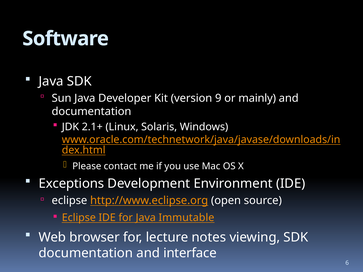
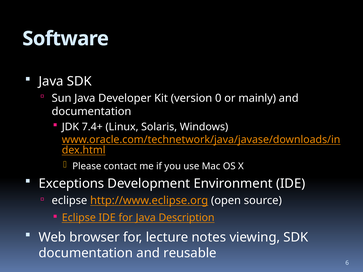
9: 9 -> 0 (218, 98)
2.1+: 2.1+ -> 7.4+ (92, 127)
Immutable: Immutable -> Description (187, 218)
interface: interface -> reusable (190, 253)
